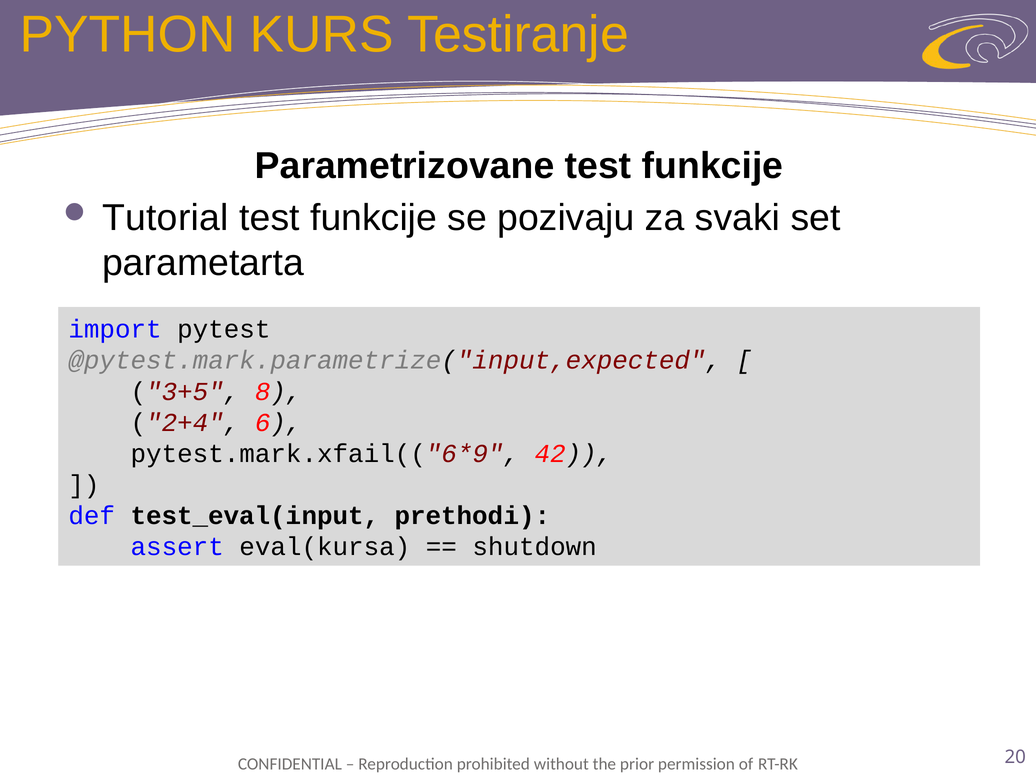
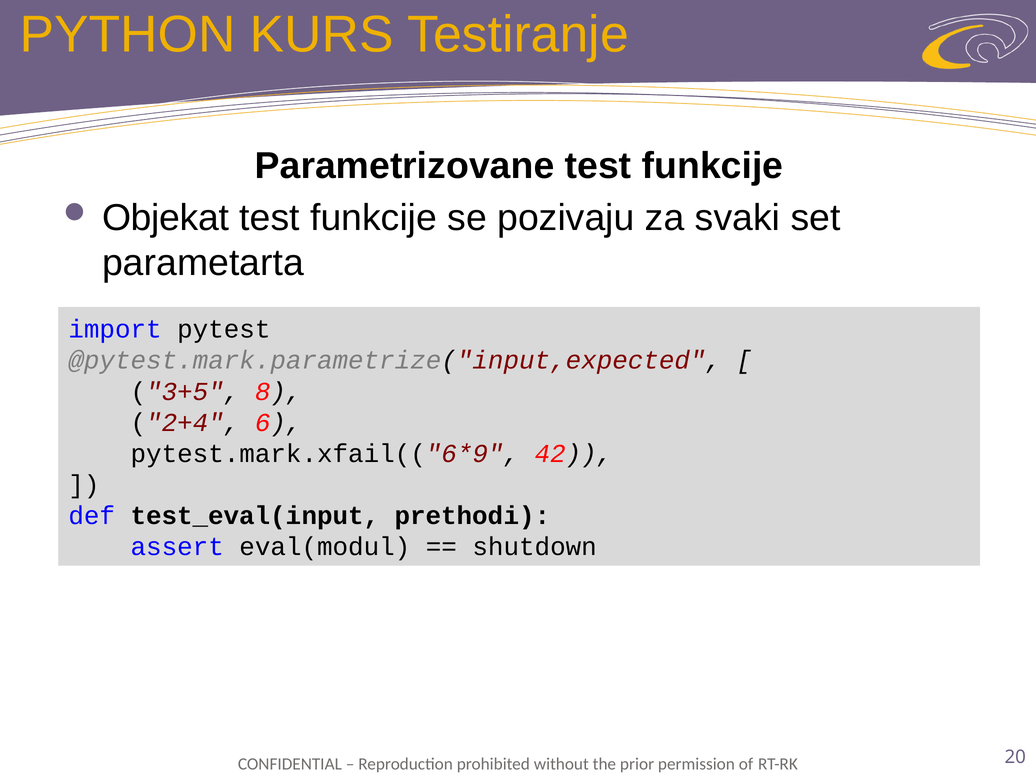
Tutorial: Tutorial -> Objekat (166, 218)
eval(kursa: eval(kursa -> eval(modul (325, 547)
